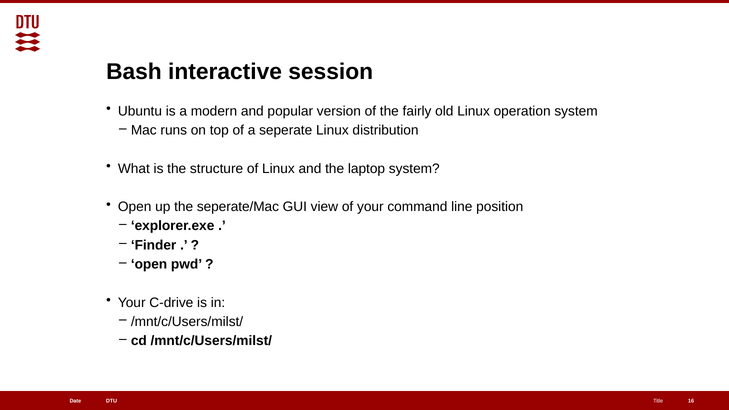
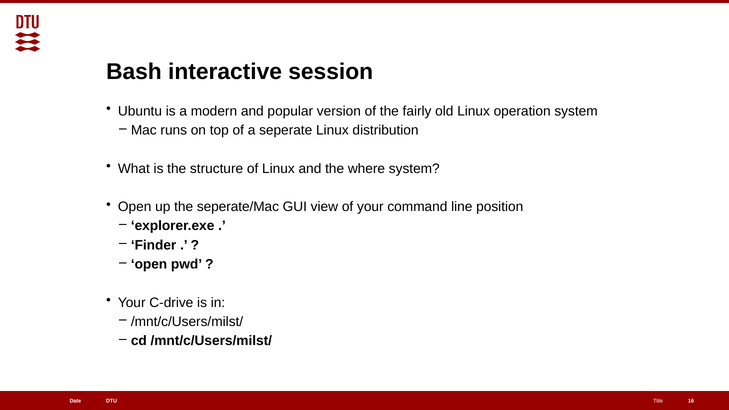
laptop: laptop -> where (366, 169)
